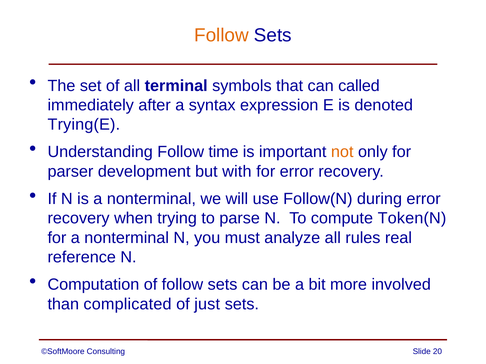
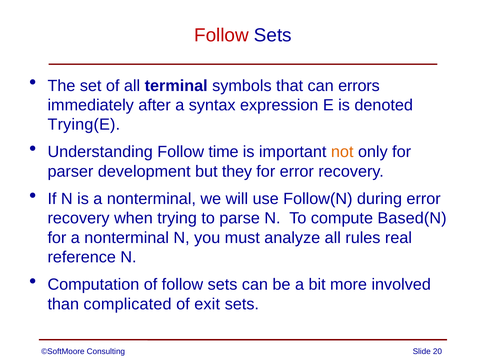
Follow colour: orange -> red (221, 35)
called: called -> errors (359, 86)
with: with -> they (237, 172)
Token(N: Token(N -> Based(N (412, 219)
just: just -> exit (207, 304)
